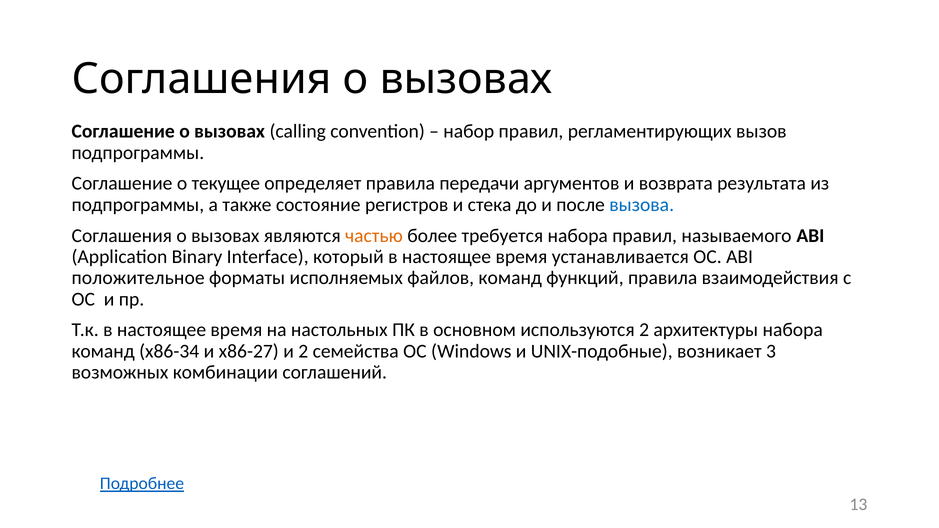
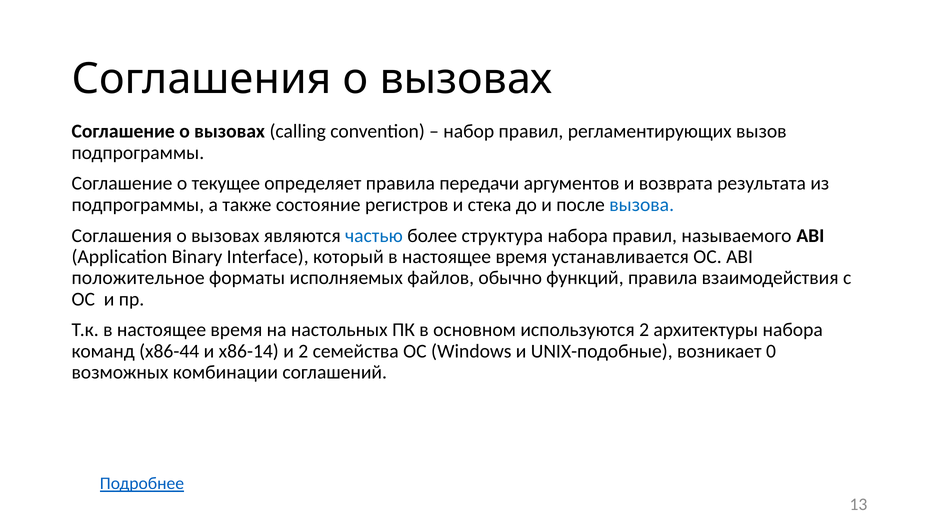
частью colour: orange -> blue (374, 236)
требуется: требуется -> структура (502, 236)
файлов команд: команд -> обычно (510, 278)
х86-34: х86-34 -> х86-44 (169, 351)
х86-27: х86-27 -> х86-14 (249, 351)
3: 3 -> 0 (771, 351)
